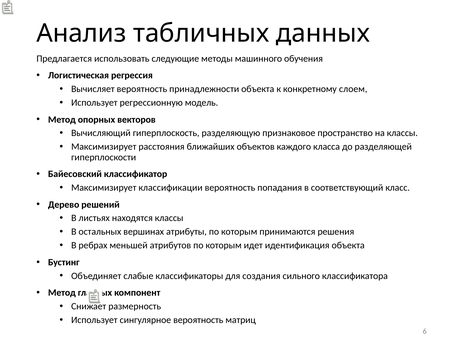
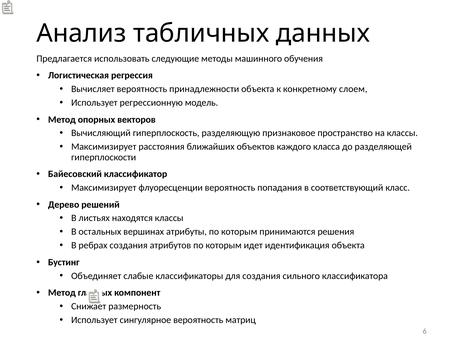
классификации: классификации -> флуоресценции (171, 188)
ребрах меньшей: меньшей -> создания (129, 246)
